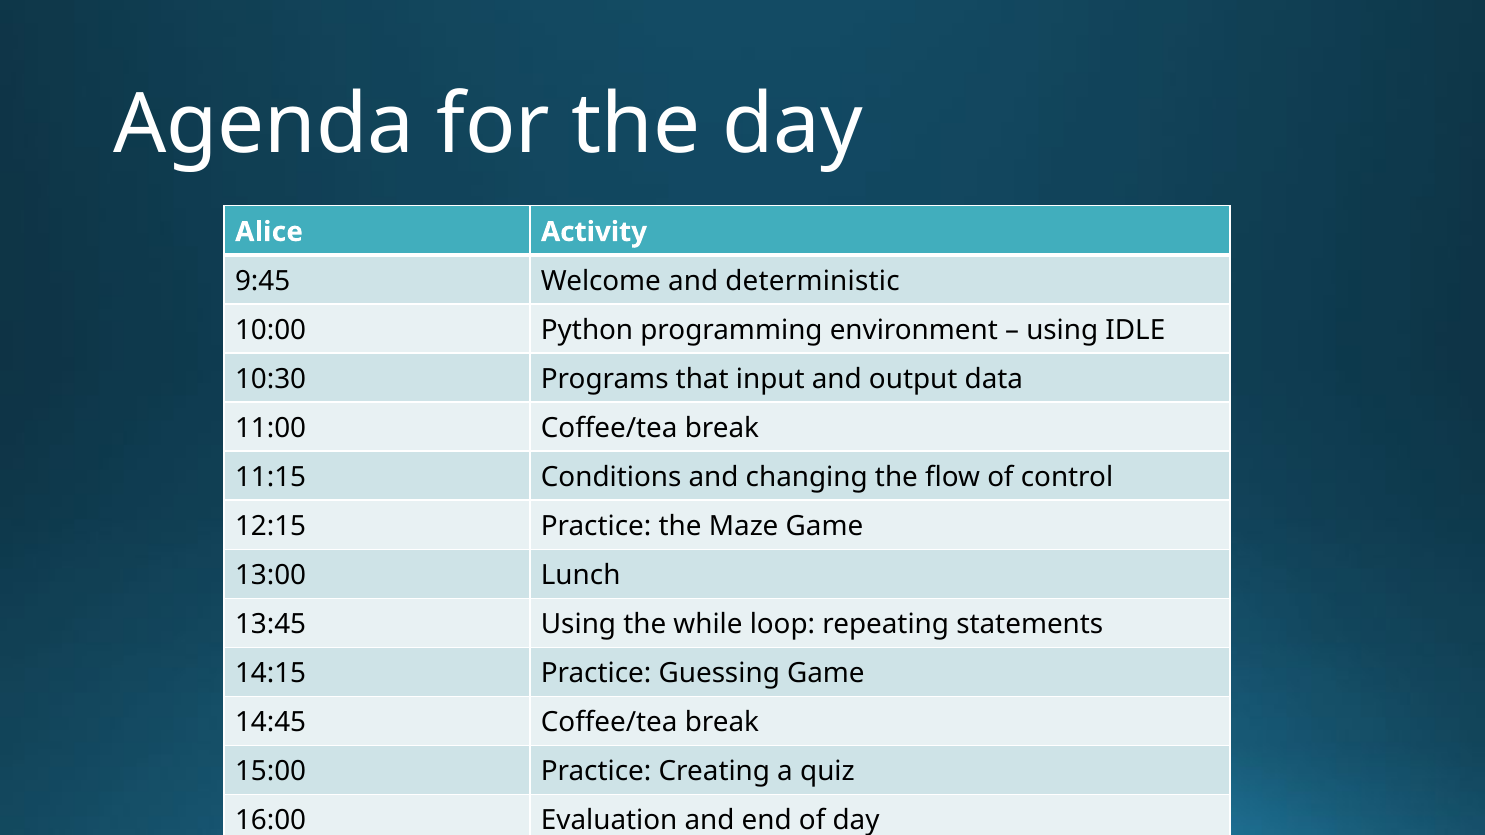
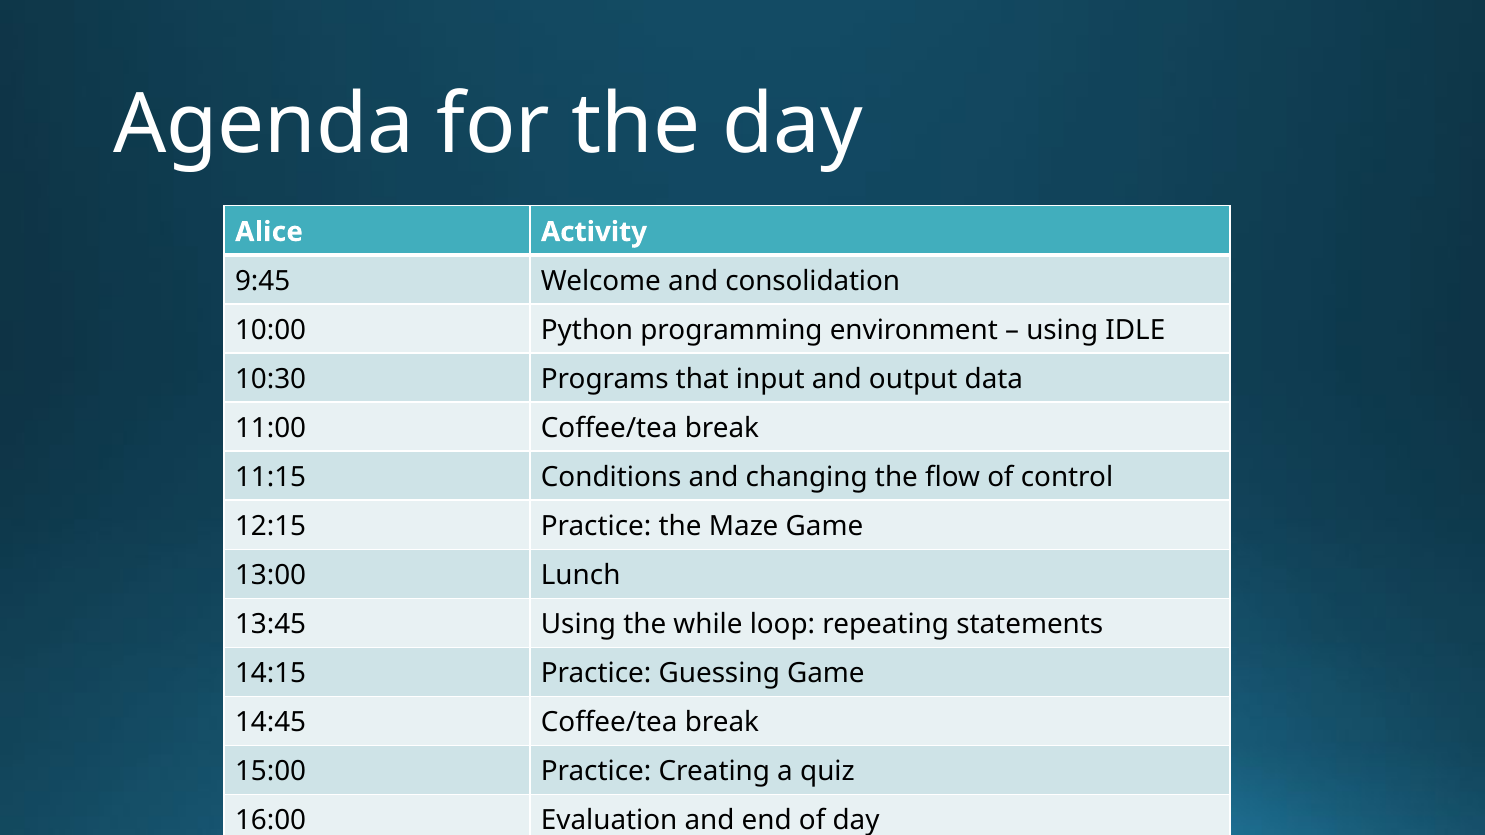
deterministic: deterministic -> consolidation (813, 281)
